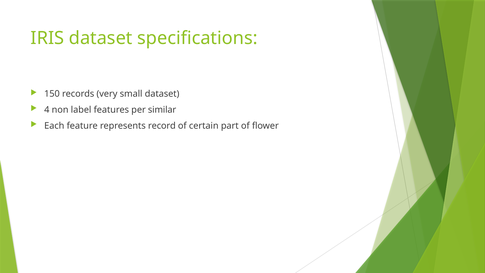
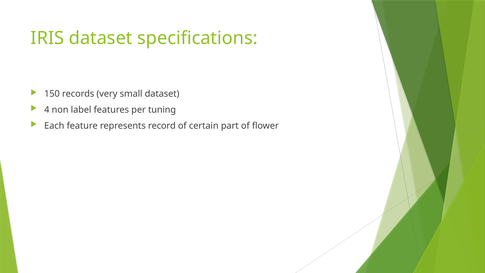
similar: similar -> tuning (162, 110)
